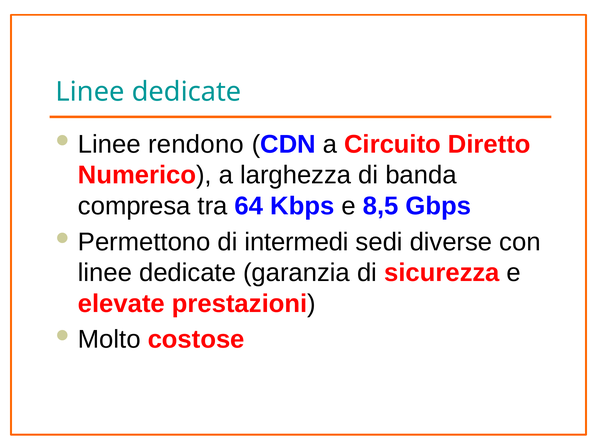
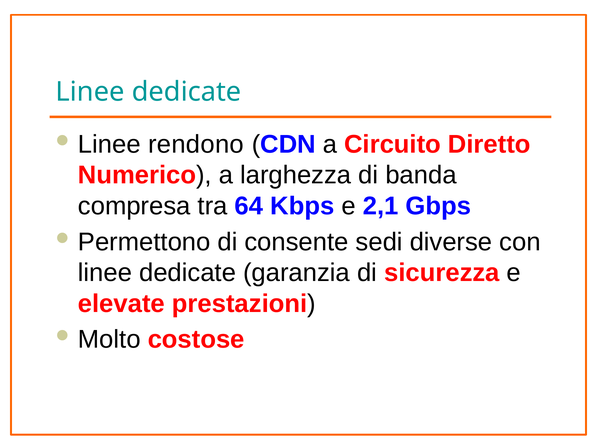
8,5: 8,5 -> 2,1 (381, 206)
intermedi: intermedi -> consente (297, 242)
